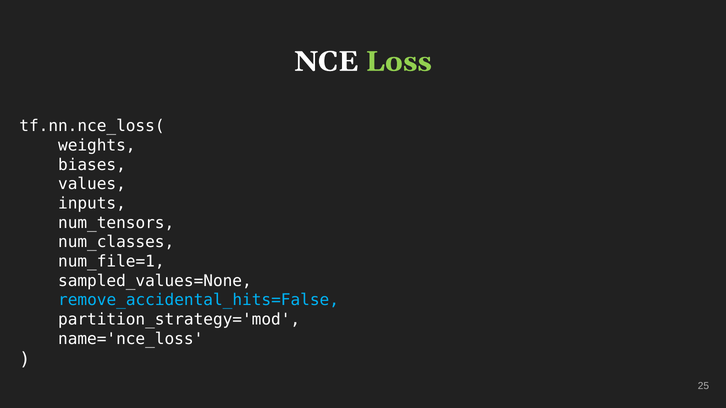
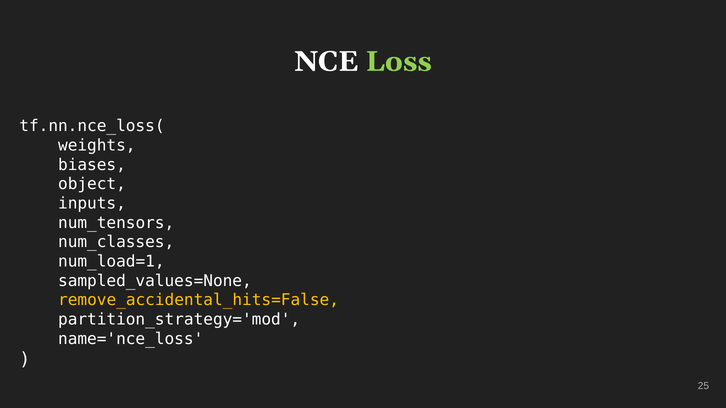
values: values -> object (92, 184)
num_file=1: num_file=1 -> num_load=1 (111, 262)
remove_accidental_hits=False colour: light blue -> yellow (199, 300)
